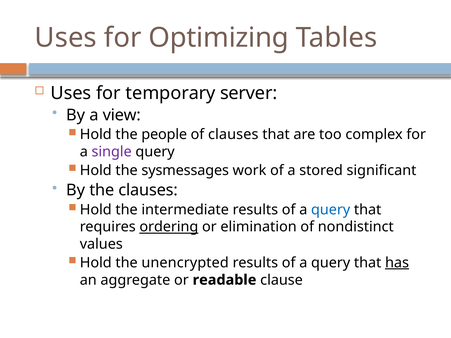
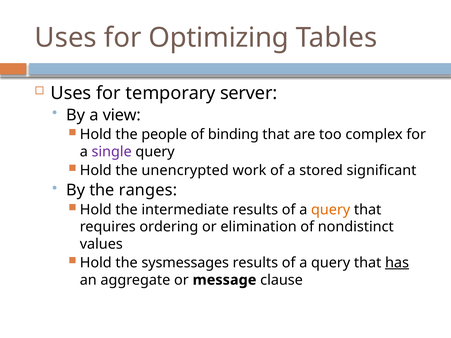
of clauses: clauses -> binding (233, 135)
sysmessages: sysmessages -> unencrypted (185, 170)
the clauses: clauses -> ranges (148, 190)
query colour: blue -> orange (331, 210)
ordering underline: present -> none (169, 227)
unencrypted: unencrypted -> sysmessages (185, 263)
readable: readable -> message (225, 280)
